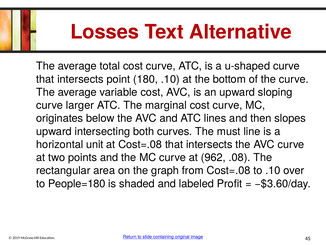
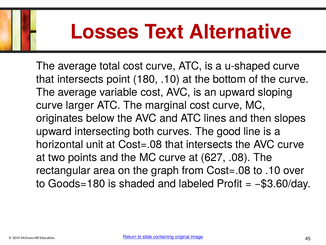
must: must -> good (229, 131)
962: 962 -> 627 (213, 157)
People=180: People=180 -> Goods=180 (77, 183)
